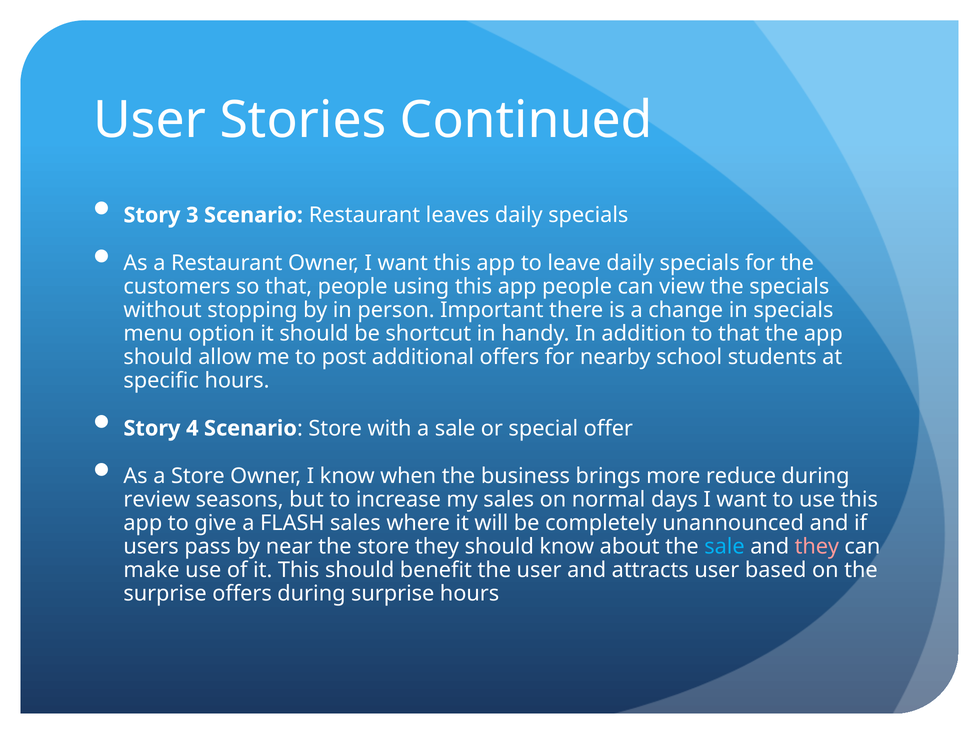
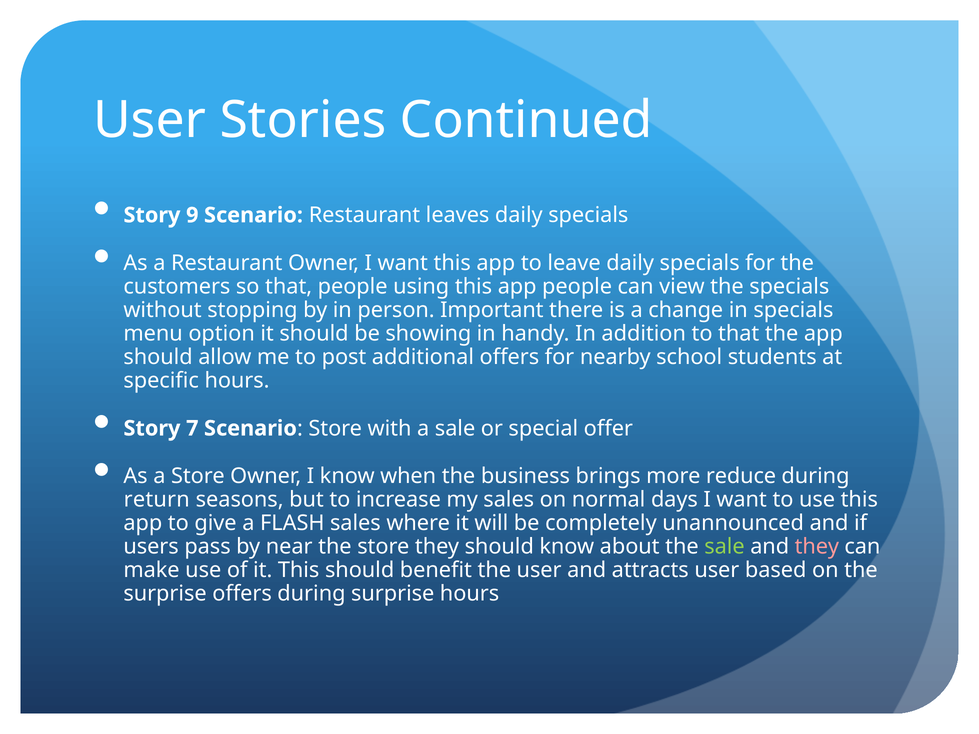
3: 3 -> 9 (192, 215)
shortcut: shortcut -> showing (428, 334)
4: 4 -> 7 (192, 429)
review: review -> return (157, 500)
sale colour: light blue -> light green (724, 547)
